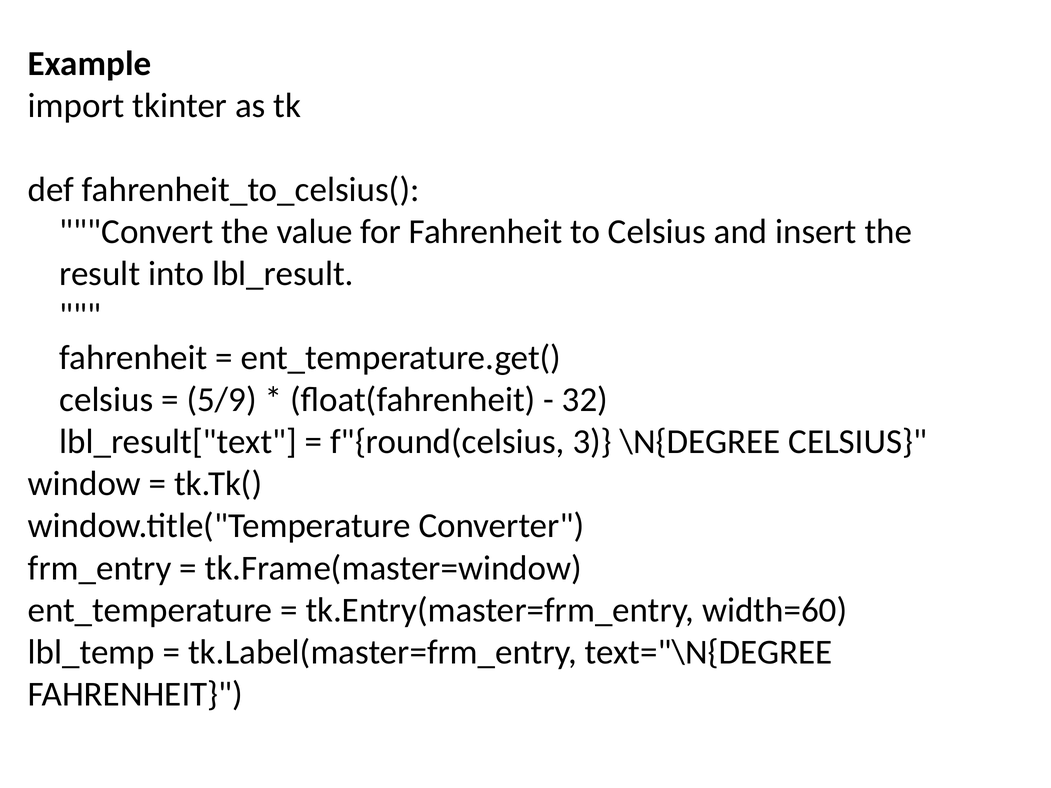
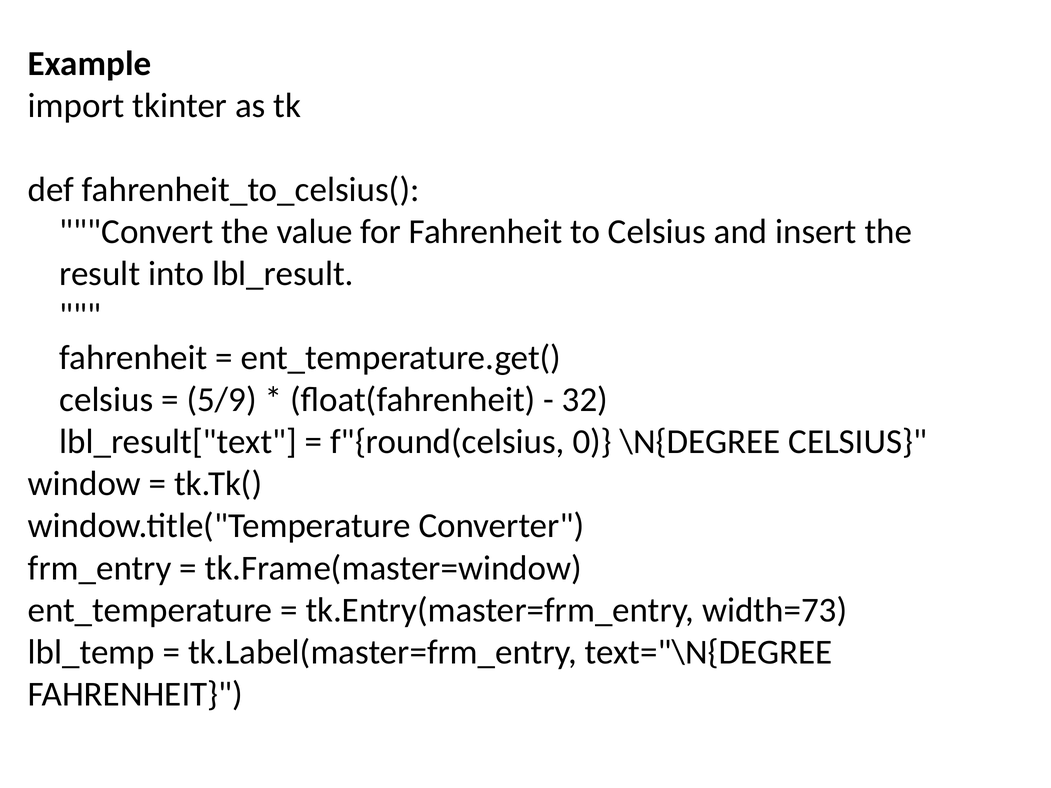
3: 3 -> 0 (592, 442)
width=60: width=60 -> width=73 (775, 610)
